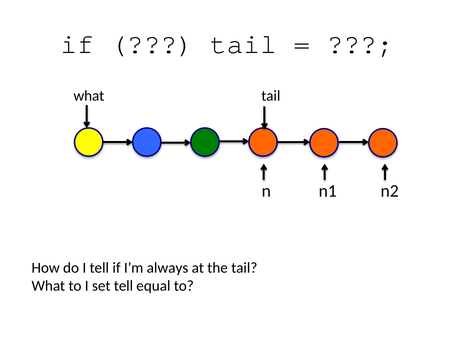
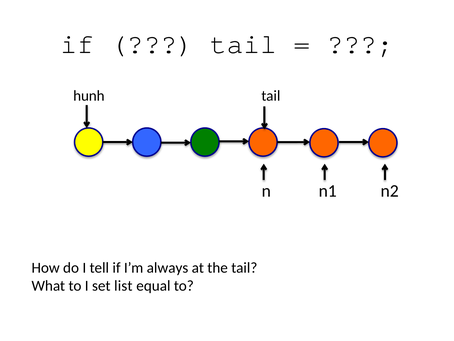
what: what -> hunh (89, 96)
set tell: tell -> list (123, 286)
